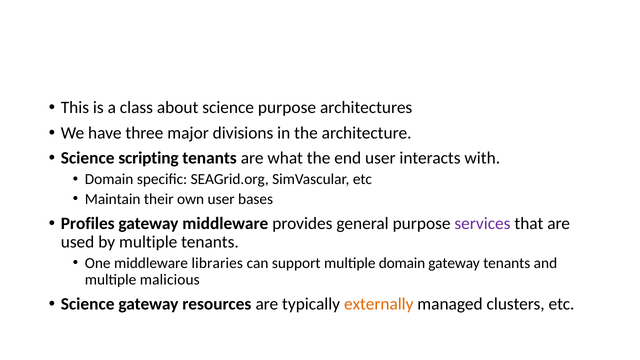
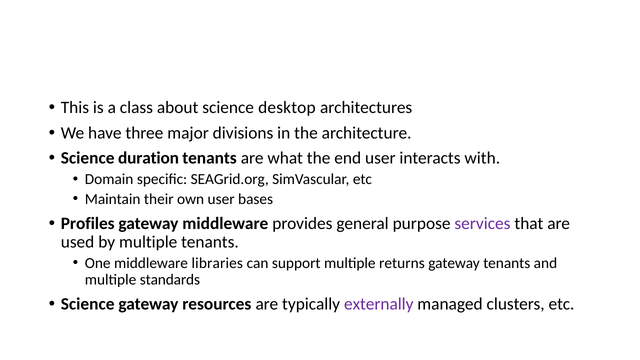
science purpose: purpose -> desktop (287, 107)
scripting: scripting -> duration (148, 158)
multiple domain: domain -> returns (402, 263)
malicious: malicious -> standards (170, 280)
externally colour: orange -> purple (379, 304)
